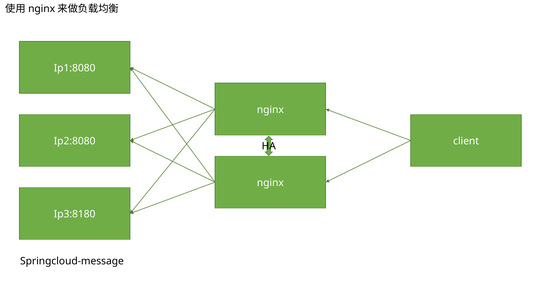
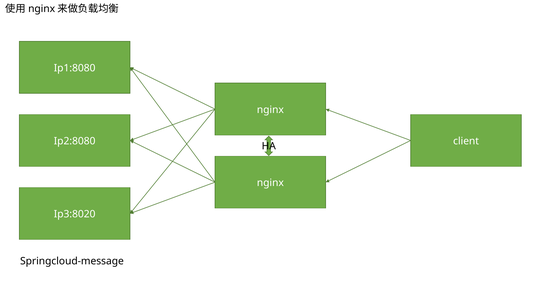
Ip3:8180: Ip3:8180 -> Ip3:8020 (75, 215)
